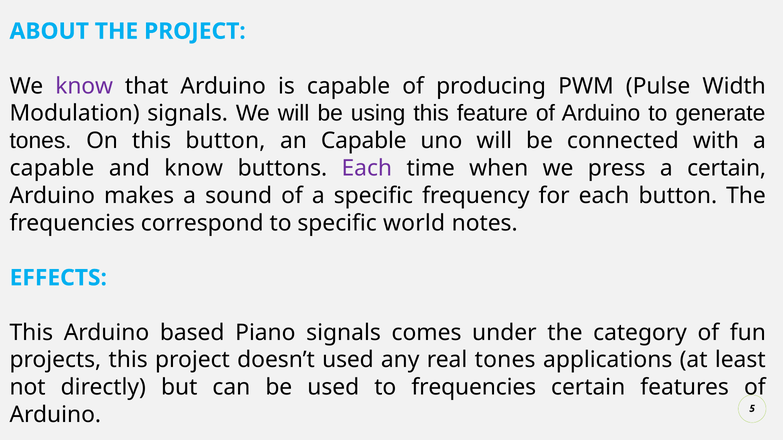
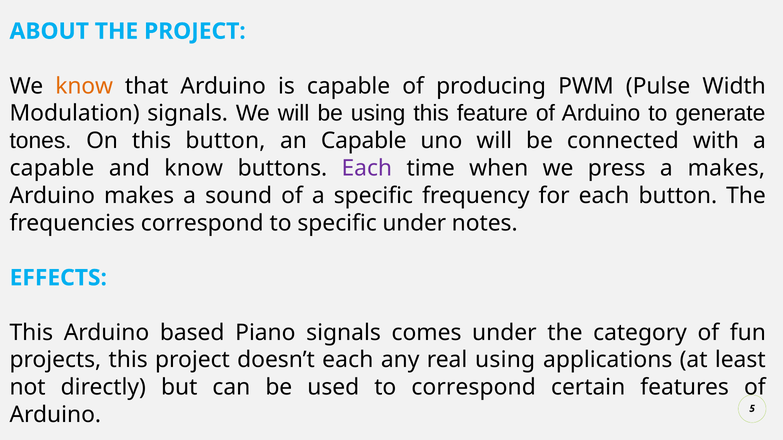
know colour: purple -> orange (84, 86)
a certain: certain -> makes (726, 168)
specific world: world -> under (414, 223)
doesn’t used: used -> each (348, 360)
real tones: tones -> using (505, 360)
to frequencies: frequencies -> correspond (474, 388)
